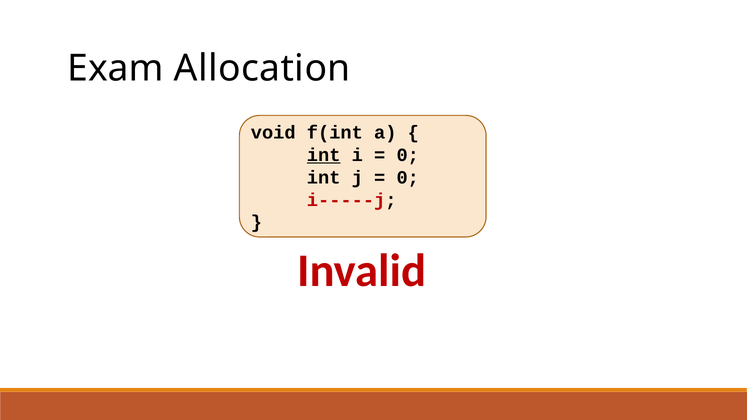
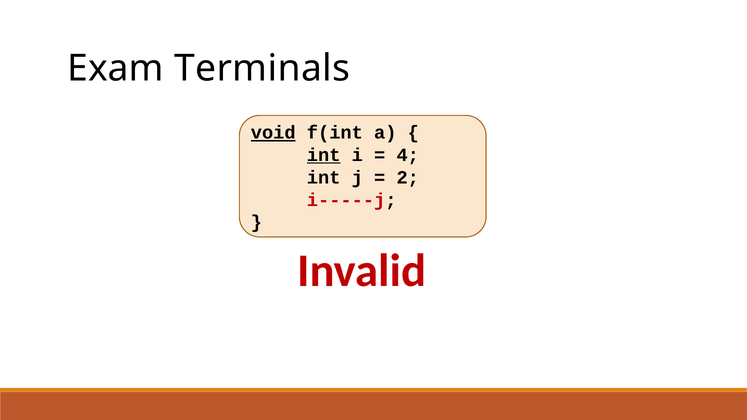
Allocation: Allocation -> Terminals (262, 69)
void underline: none -> present (273, 133)
0: 0 -> 4 (408, 155)
0: 0 -> 2 (408, 178)
